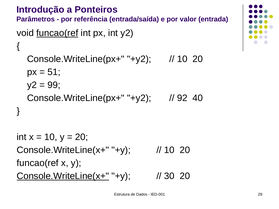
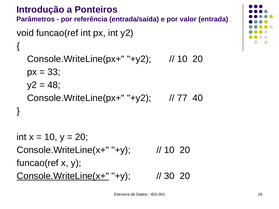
funcao(ref underline: present -> none (57, 33)
51: 51 -> 33 (54, 72)
99: 99 -> 48 (54, 85)
92: 92 -> 77 (182, 98)
